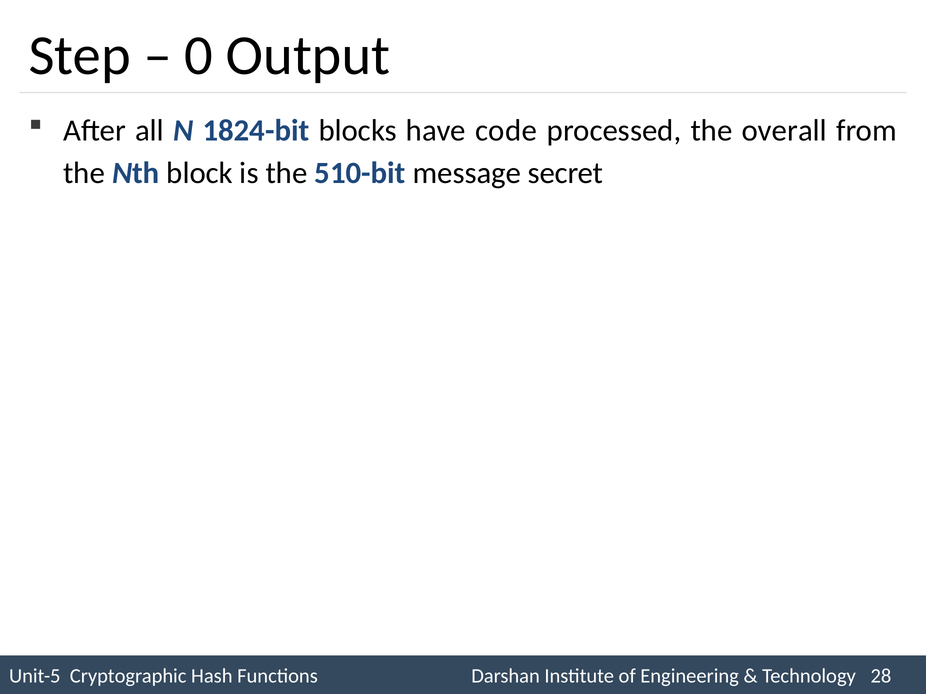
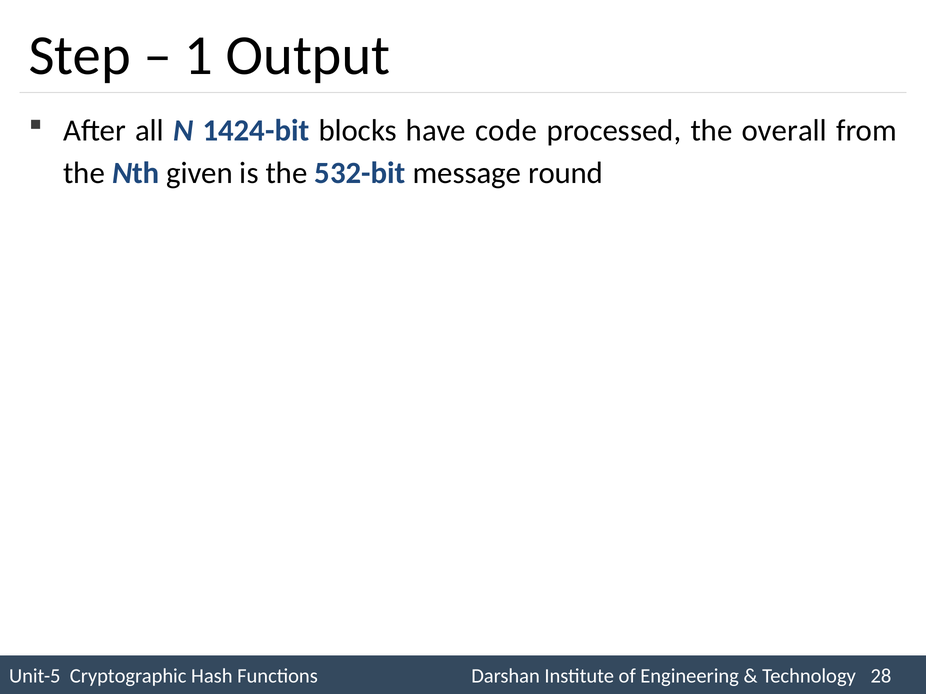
0: 0 -> 1 (199, 56)
1824-bit: 1824-bit -> 1424-bit (256, 131)
block: block -> given (200, 173)
510-bit: 510-bit -> 532-bit (360, 173)
secret: secret -> round (566, 173)
